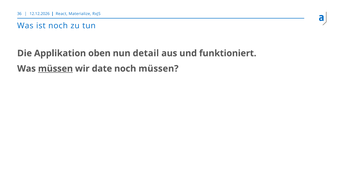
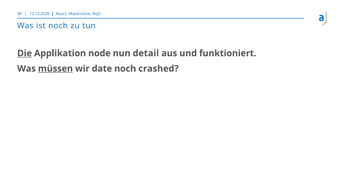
Die underline: none -> present (25, 53)
oben: oben -> node (99, 53)
noch müssen: müssen -> crashed (159, 69)
